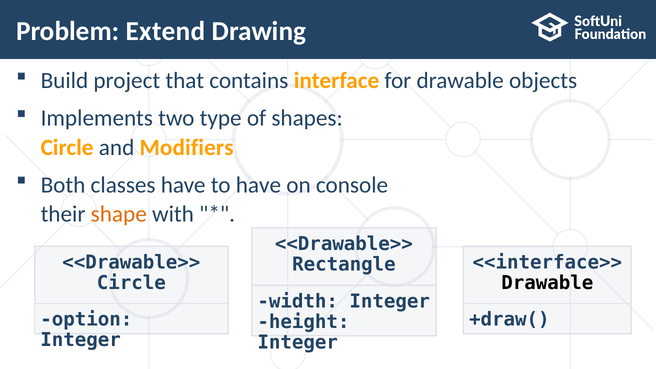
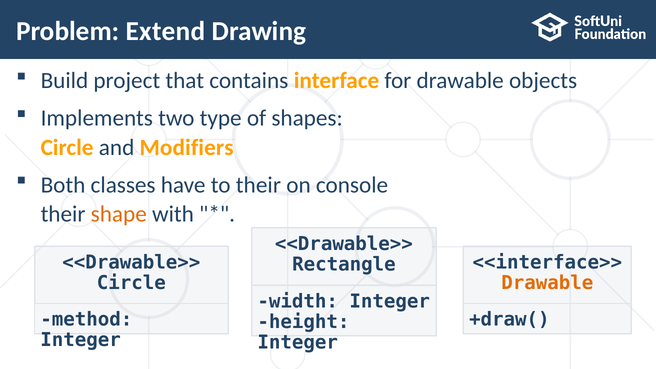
to have: have -> their (258, 185)
Drawable colour: black -> orange (547, 283)
option: option -> method (86, 320)
